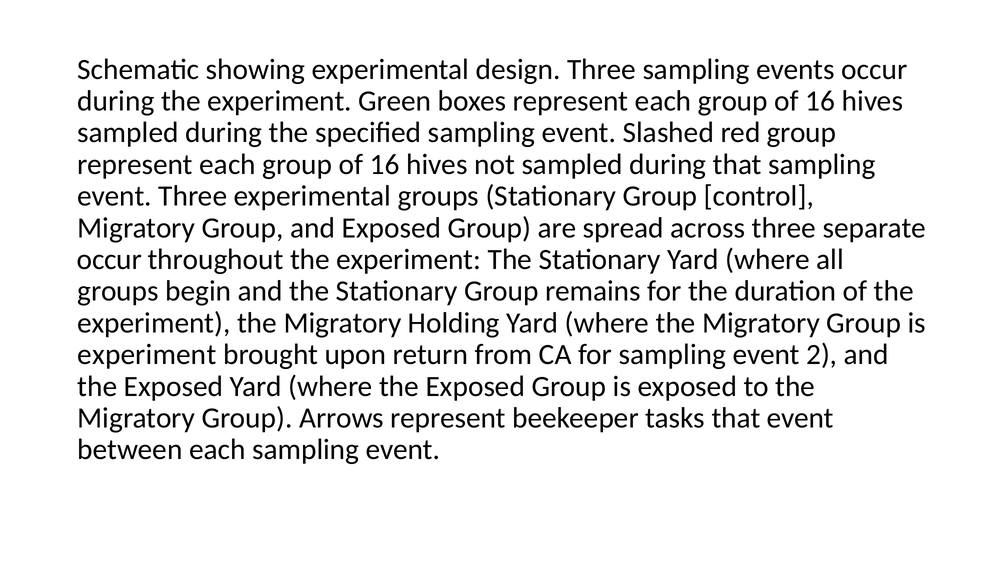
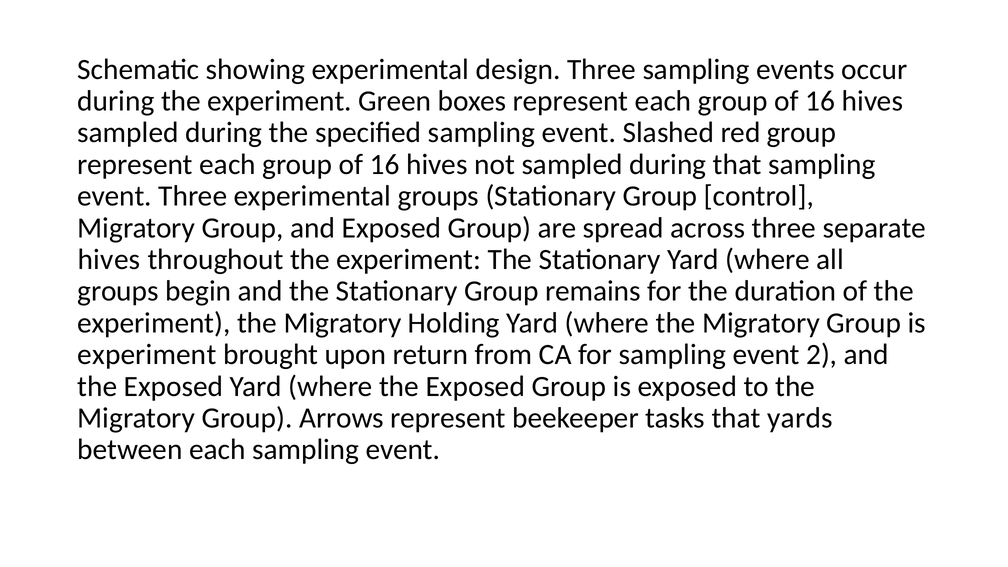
occur: occur -> hives (109, 260)
that event: event -> yards (800, 418)
